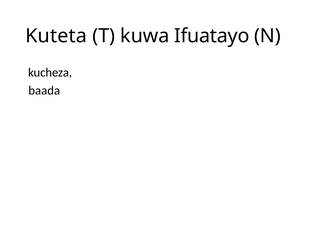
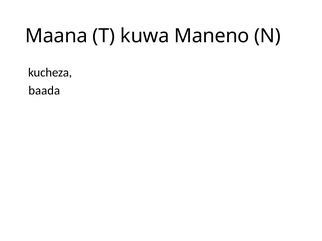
Kuteta: Kuteta -> Maana (56, 36)
Ifuatayo: Ifuatayo -> Maneno (212, 36)
